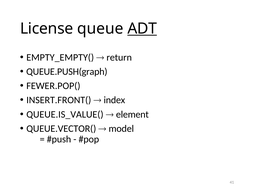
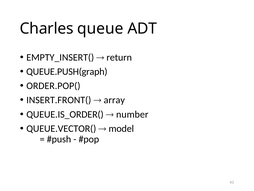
License: License -> Charles (47, 28)
ADT underline: present -> none (142, 28)
EMPTY_EMPTY(: EMPTY_EMPTY( -> EMPTY_INSERT( (60, 57)
FEWER.POP(: FEWER.POP( -> ORDER.POP( (53, 86)
index: index -> array (114, 100)
QUEUE.IS_VALUE(: QUEUE.IS_VALUE( -> QUEUE.IS_ORDER( (65, 114)
element: element -> number (132, 114)
